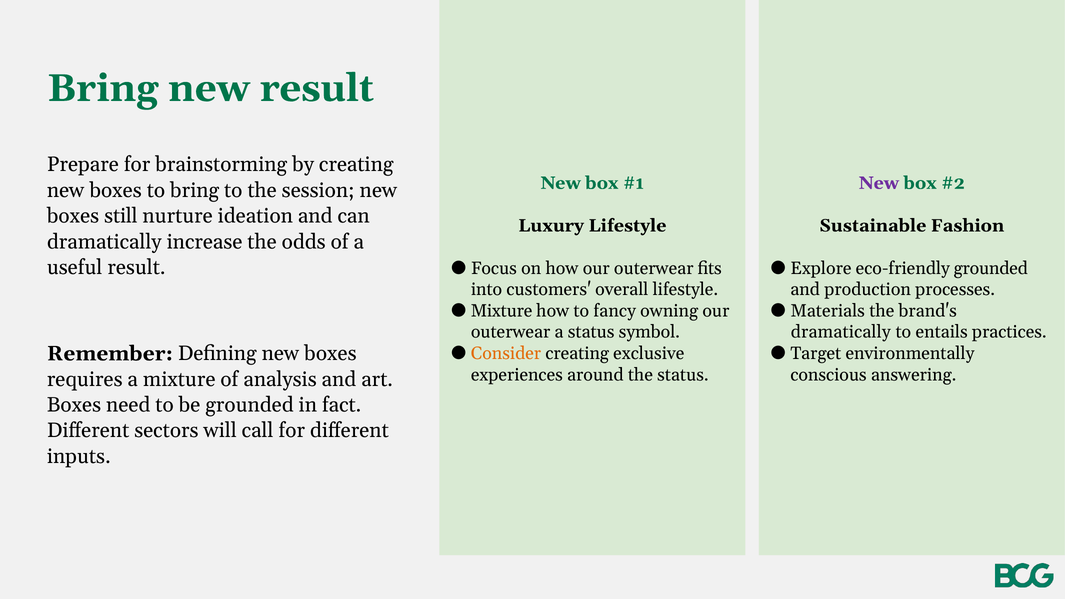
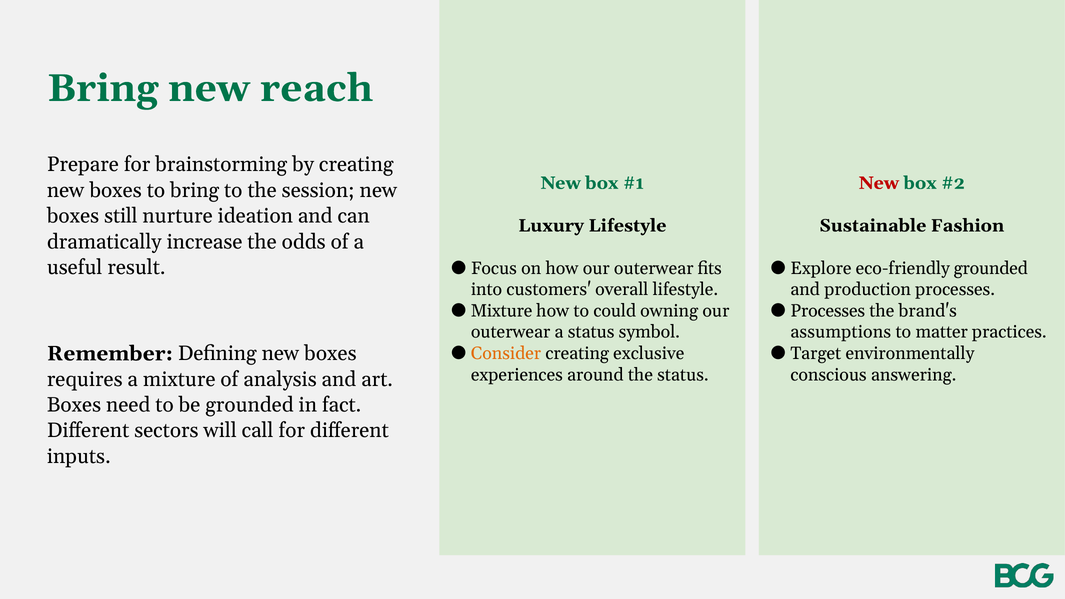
new result: result -> reach (316, 88)
New colour: purple -> red (879, 183)
fancy: fancy -> could (615, 311)
Materials: Materials -> Processes (828, 311)
dramatically: dramatically -> assumptions (841, 332)
entails: entails -> matter (942, 332)
